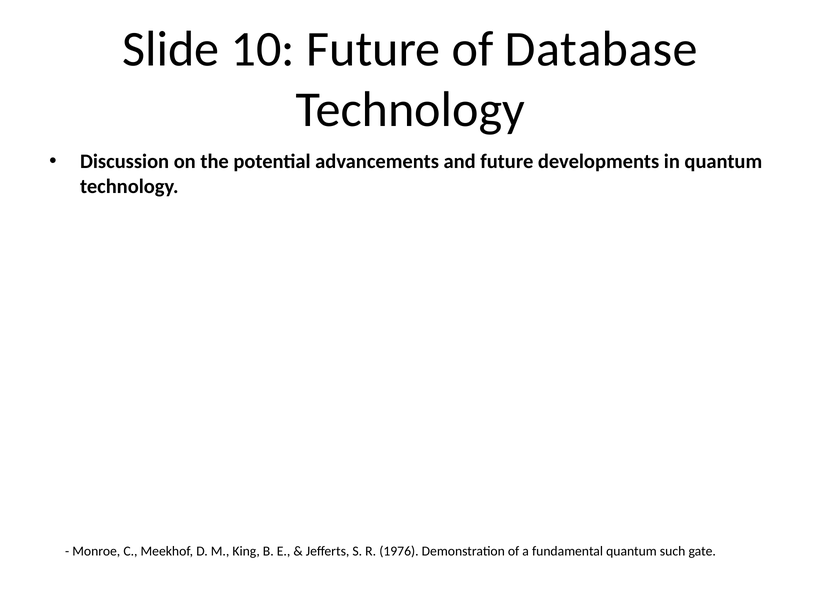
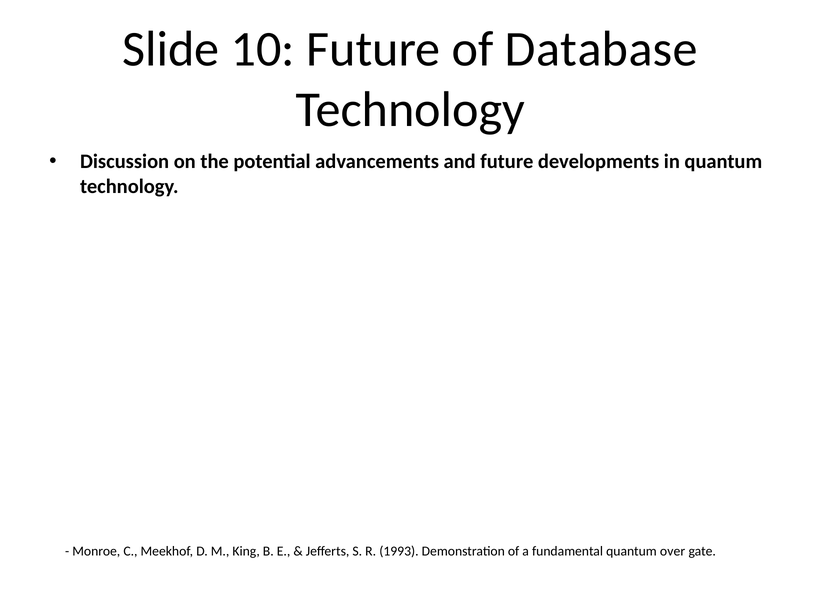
1976: 1976 -> 1993 (399, 551)
such: such -> over (673, 551)
